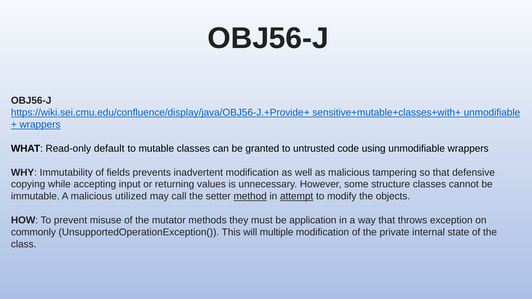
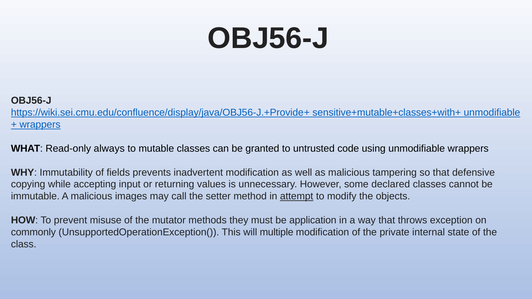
default: default -> always (109, 149)
structure: structure -> declared (391, 185)
utilized: utilized -> images (131, 196)
method underline: present -> none (250, 196)
